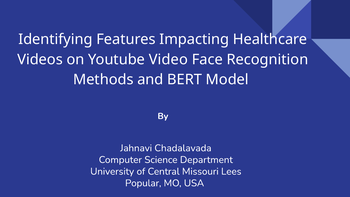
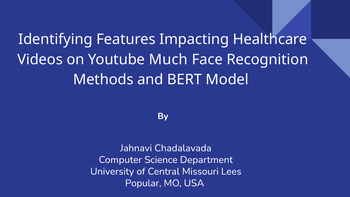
Video: Video -> Much (168, 59)
